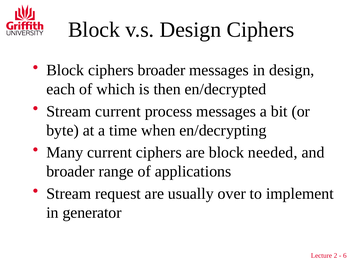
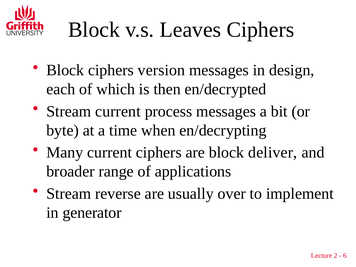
v.s Design: Design -> Leaves (190, 30)
ciphers broader: broader -> version (161, 70)
needed: needed -> deliver (273, 152)
request: request -> reverse (118, 194)
